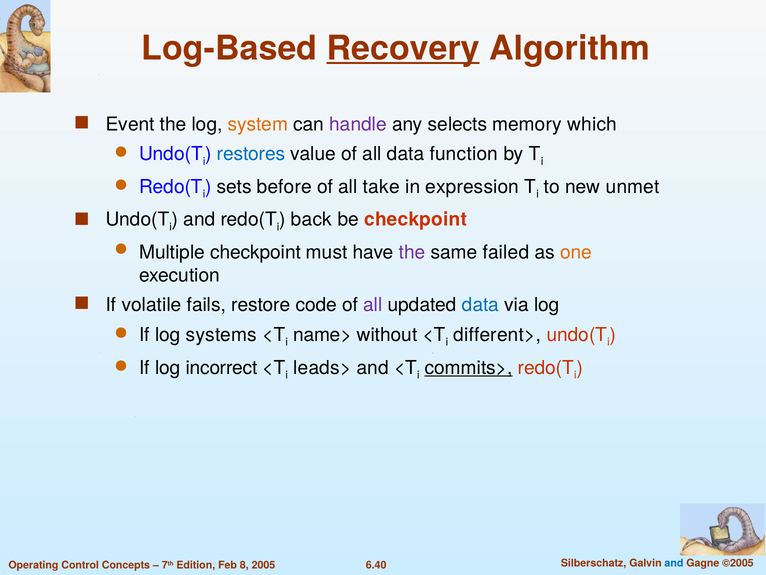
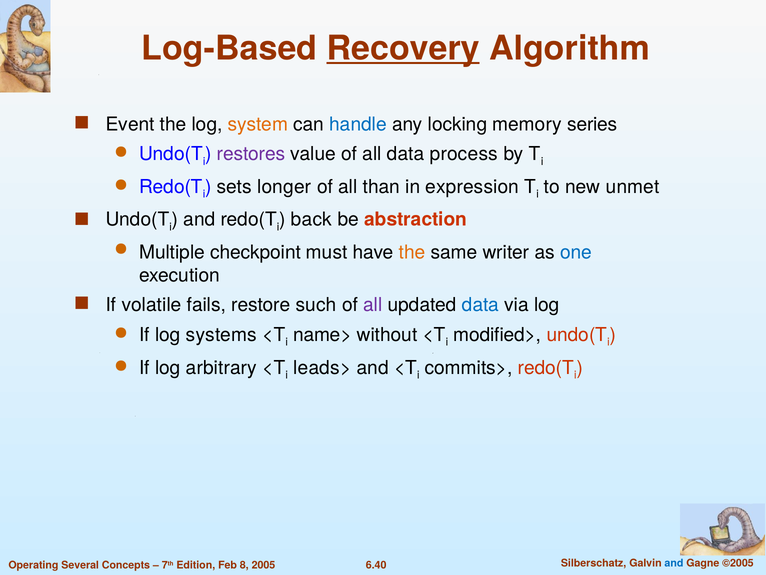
handle colour: purple -> blue (358, 124)
selects: selects -> locking (458, 124)
which: which -> series (592, 124)
restores colour: blue -> purple (251, 154)
function: function -> process (464, 154)
before: before -> longer (284, 187)
take: take -> than (381, 187)
be checkpoint: checkpoint -> abstraction (416, 219)
the colour: purple -> orange (412, 252)
failed: failed -> writer (506, 252)
one colour: orange -> blue (576, 252)
code: code -> such (316, 305)
different>: different> -> modified> (497, 335)
incorrect: incorrect -> arbitrary (221, 367)
commits> underline: present -> none (469, 367)
Control: Control -> Several (80, 565)
